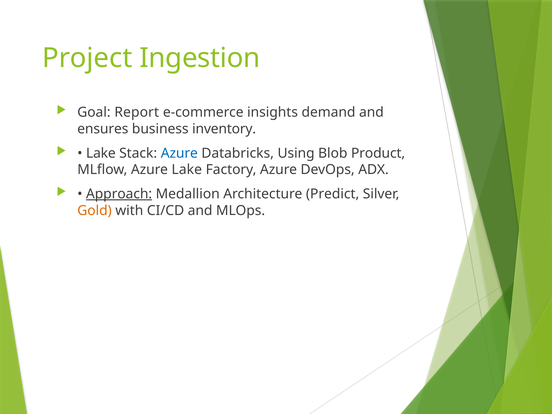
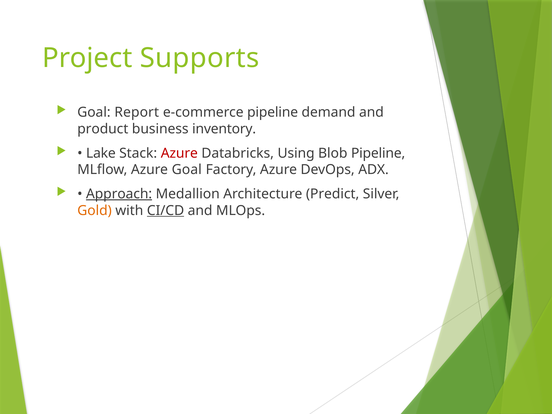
Ingestion: Ingestion -> Supports (200, 58)
e-commerce insights: insights -> pipeline (273, 112)
ensures: ensures -> product (103, 129)
Azure colour: blue -> red (179, 153)
Blob Product: Product -> Pipeline (378, 153)
Azure Lake: Lake -> Goal (187, 170)
CI/CD underline: none -> present (166, 210)
